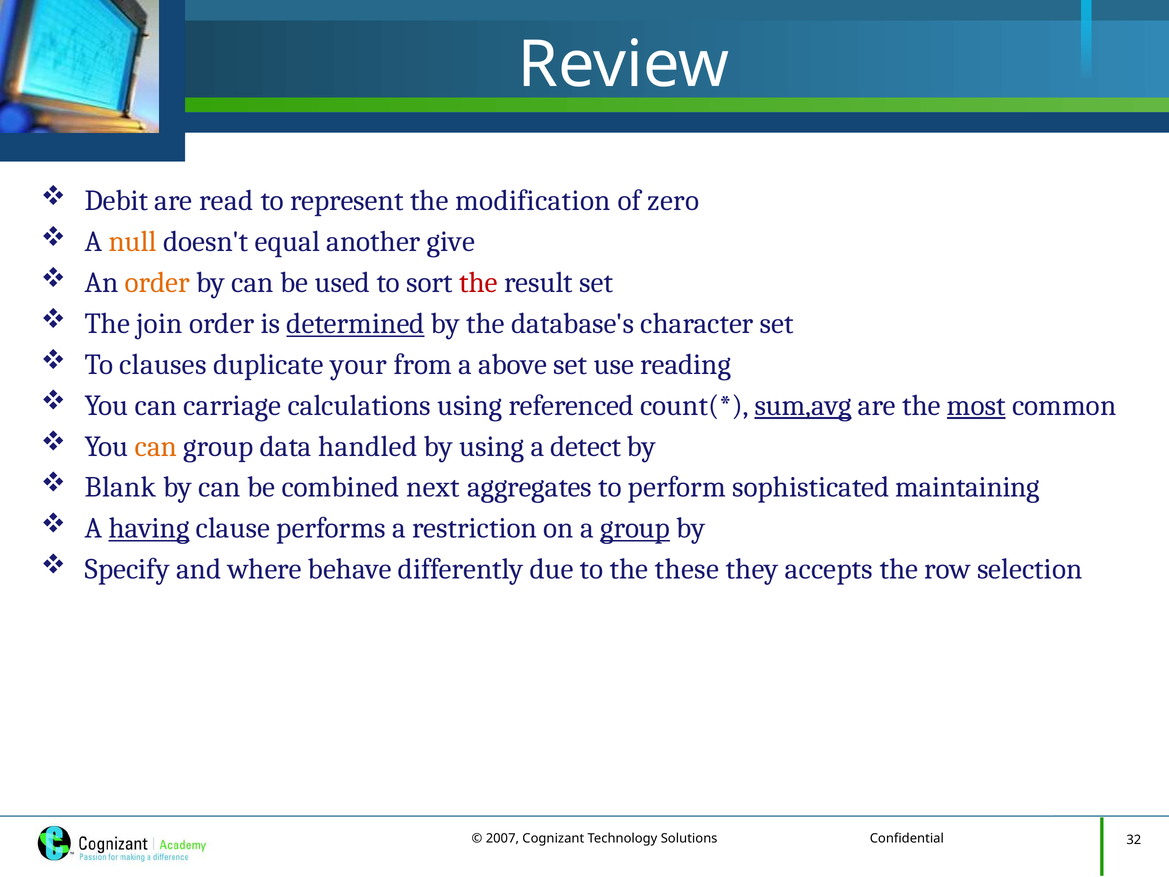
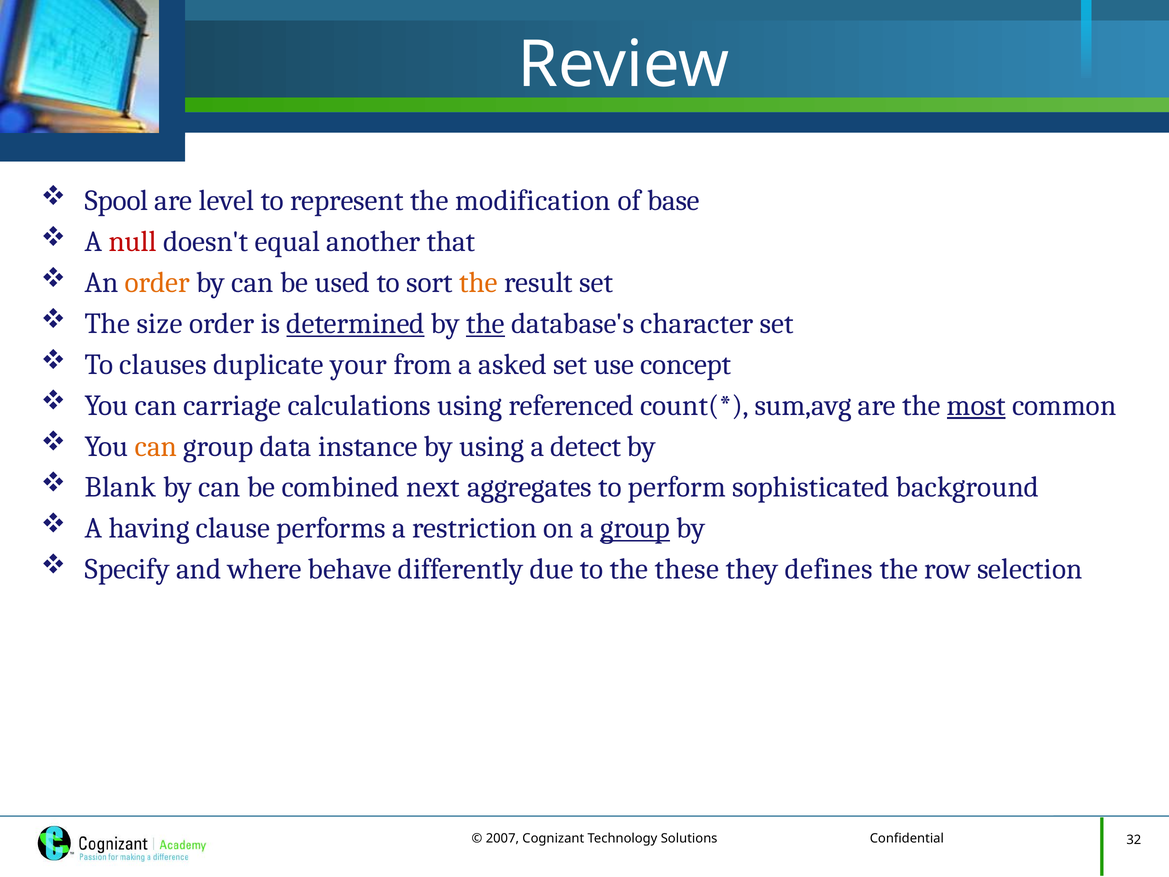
Debit: Debit -> Spool (117, 201)
read: read -> level (226, 201)
zero: zero -> base (673, 201)
null colour: orange -> red (133, 242)
give: give -> that (451, 242)
the colour: red -> orange (478, 283)
join: join -> size (159, 324)
the underline: none -> present (486, 324)
above: above -> asked (513, 364)
reading: reading -> concept (686, 364)
sum,avg underline: present -> none (803, 405)
handled: handled -> instance (368, 446)
maintaining: maintaining -> background (967, 487)
having underline: present -> none (149, 528)
accepts: accepts -> defines (829, 569)
